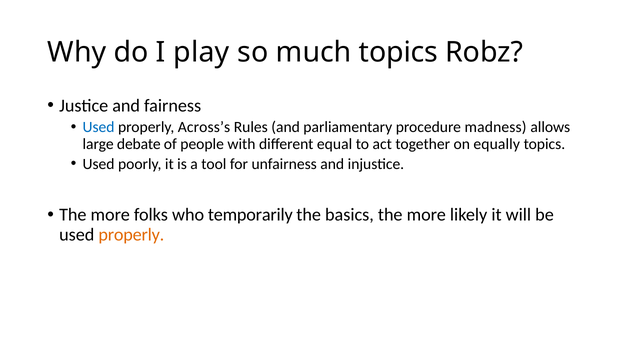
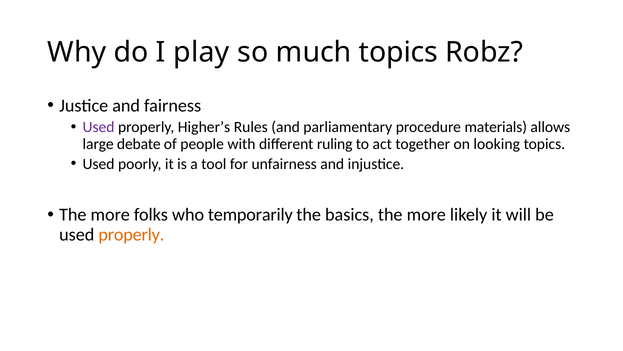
Used colour: blue -> purple (99, 127)
Across’s: Across’s -> Higher’s (204, 127)
madness: madness -> materials (496, 127)
equal: equal -> ruling (335, 144)
equally: equally -> looking (497, 144)
